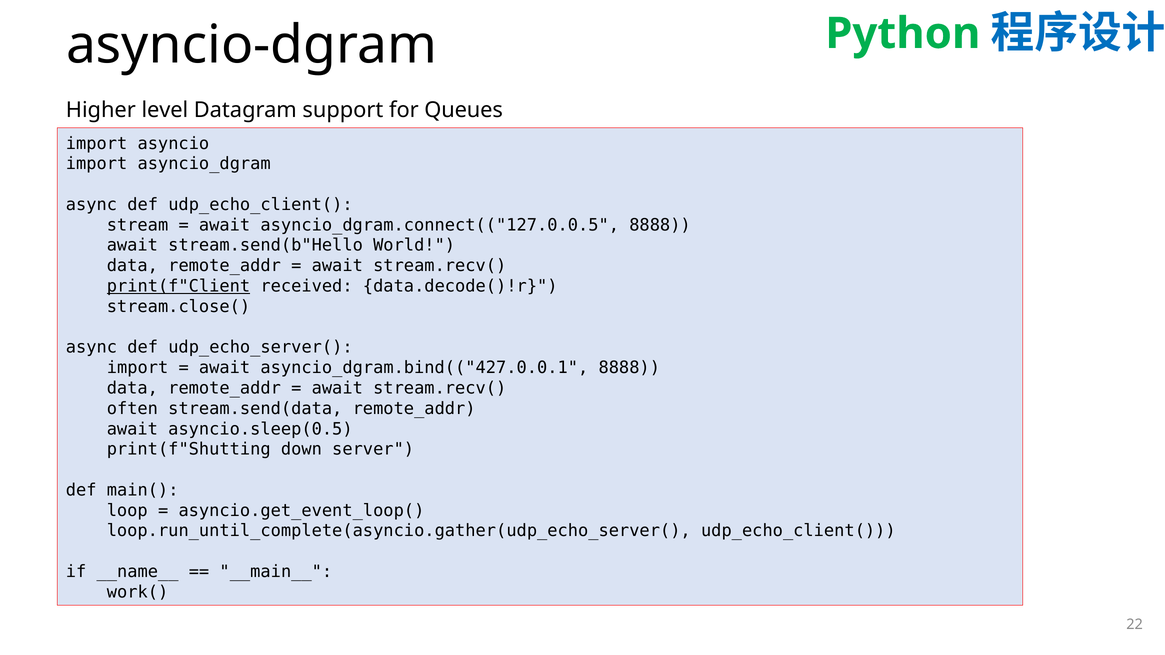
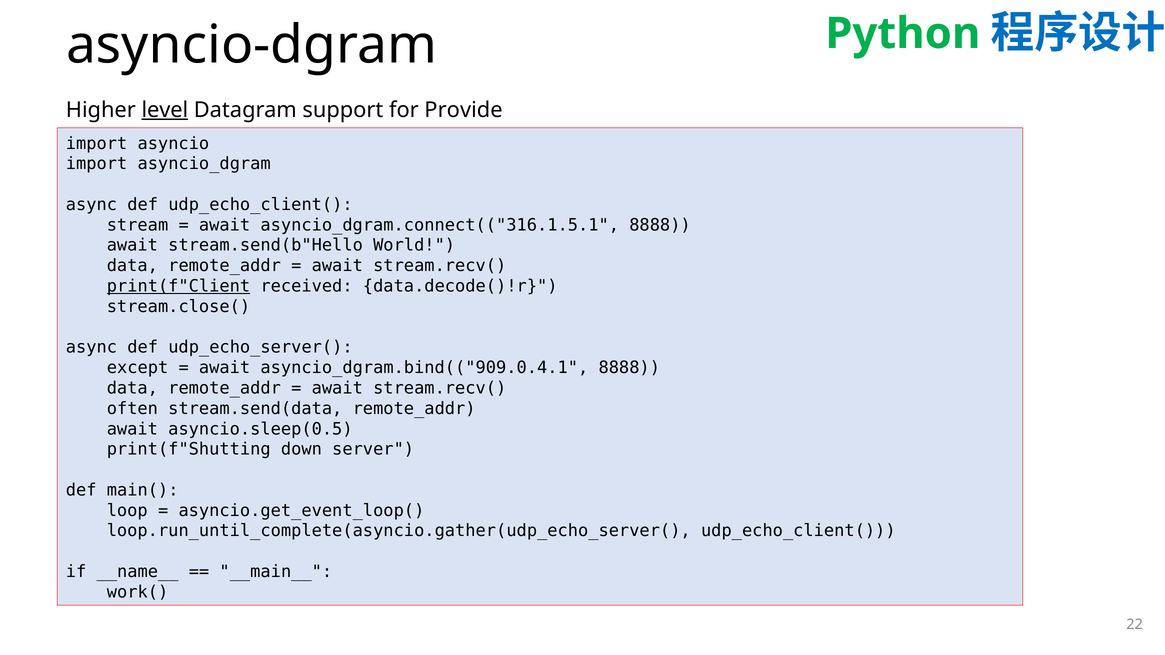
level underline: none -> present (165, 110)
Queues: Queues -> Provide (464, 110)
asyncio_dgram.connect(("127.0.0.5: asyncio_dgram.connect(("127.0.0.5 -> asyncio_dgram.connect(("316.1.5.1 (440, 225)
import: import -> except (138, 368)
asyncio_dgram.bind(("427.0.0.1: asyncio_dgram.bind(("427.0.0.1 -> asyncio_dgram.bind(("909.0.4.1 (424, 368)
